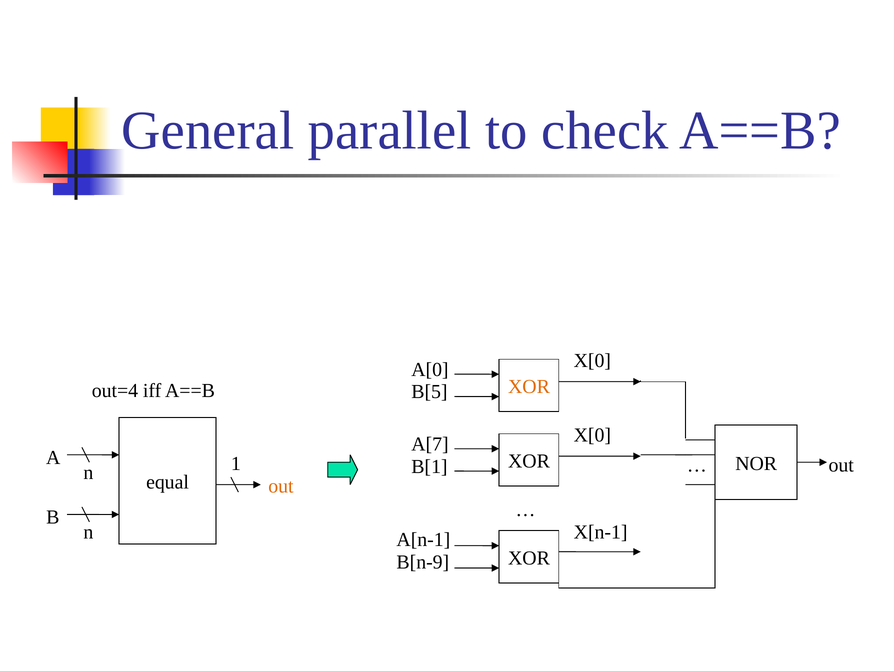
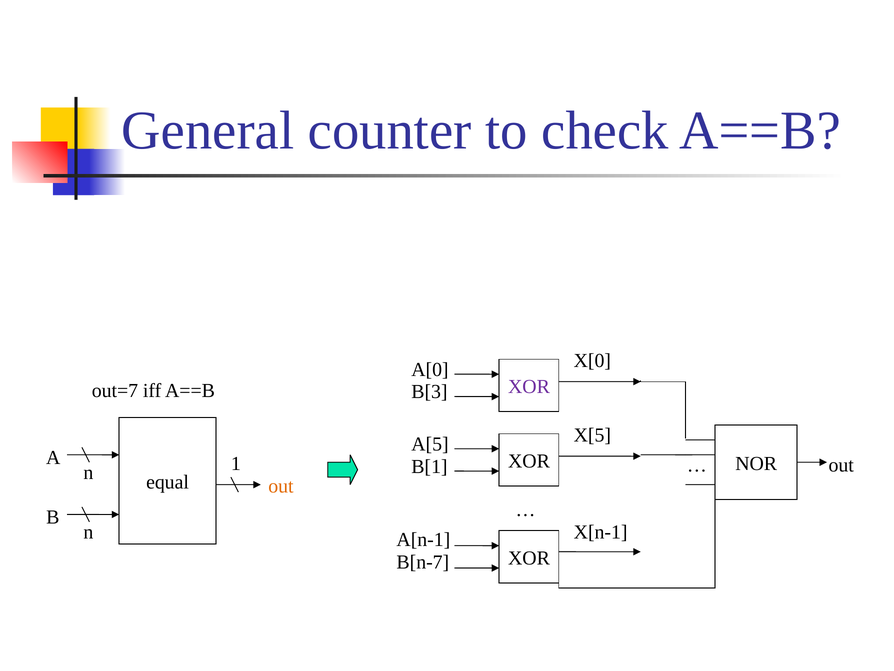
parallel: parallel -> counter (390, 130)
out=4: out=4 -> out=7 (115, 390)
XOR colour: orange -> purple (529, 386)
B[5: B[5 -> B[3 (429, 392)
X[0: X[0 -> X[5 (592, 435)
A[7: A[7 -> A[5 (430, 444)
B[n-9: B[n-9 -> B[n-7 (423, 562)
